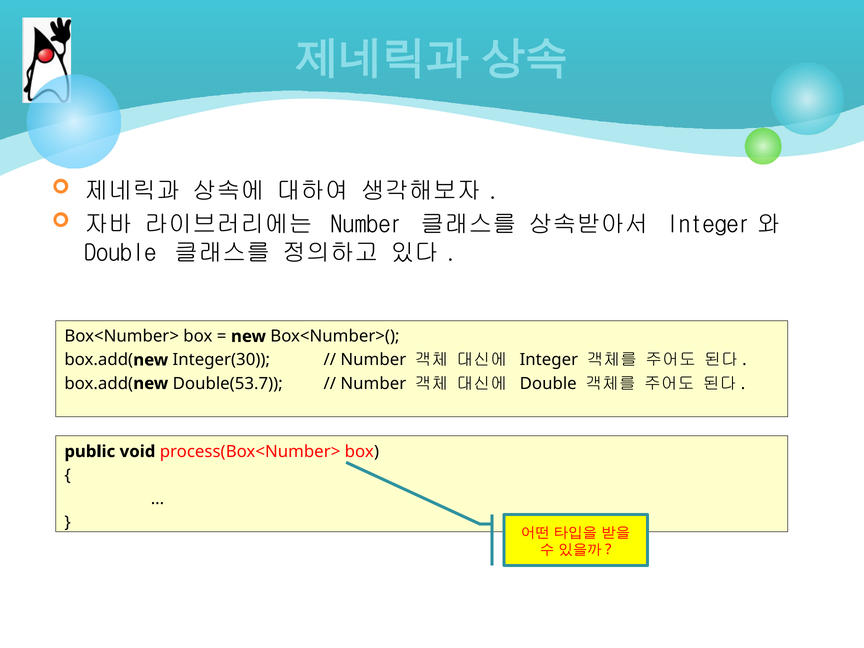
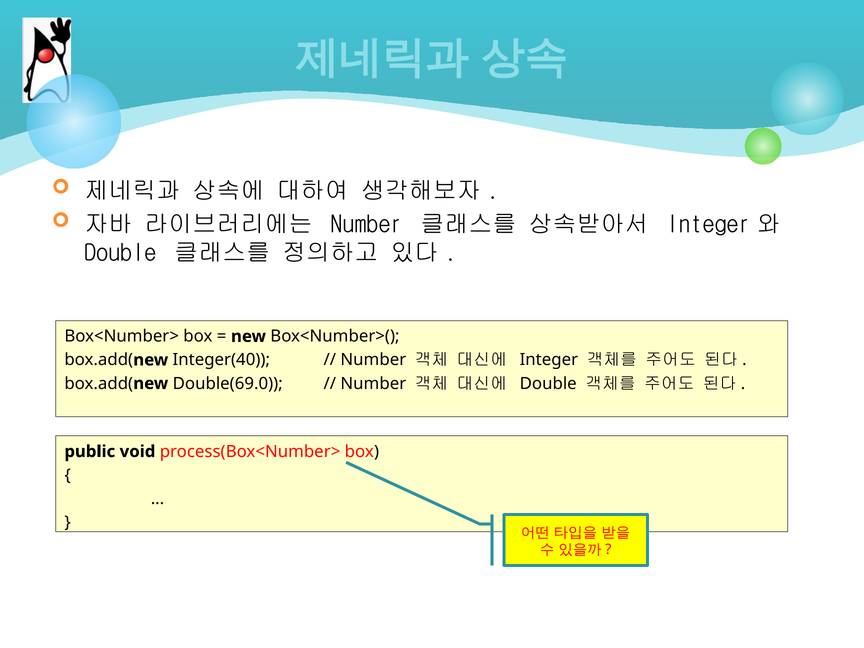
Integer(30: Integer(30 -> Integer(40 (221, 360)
Double(53.7: Double(53.7 -> Double(69.0 (228, 383)
